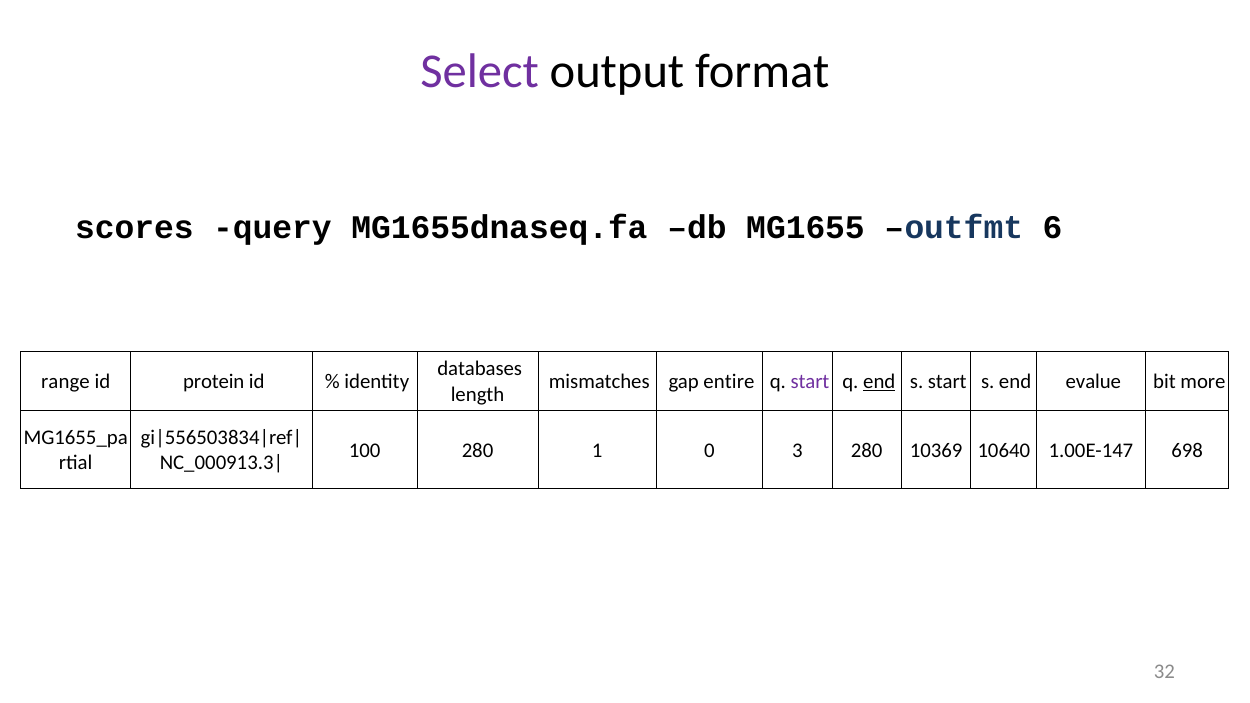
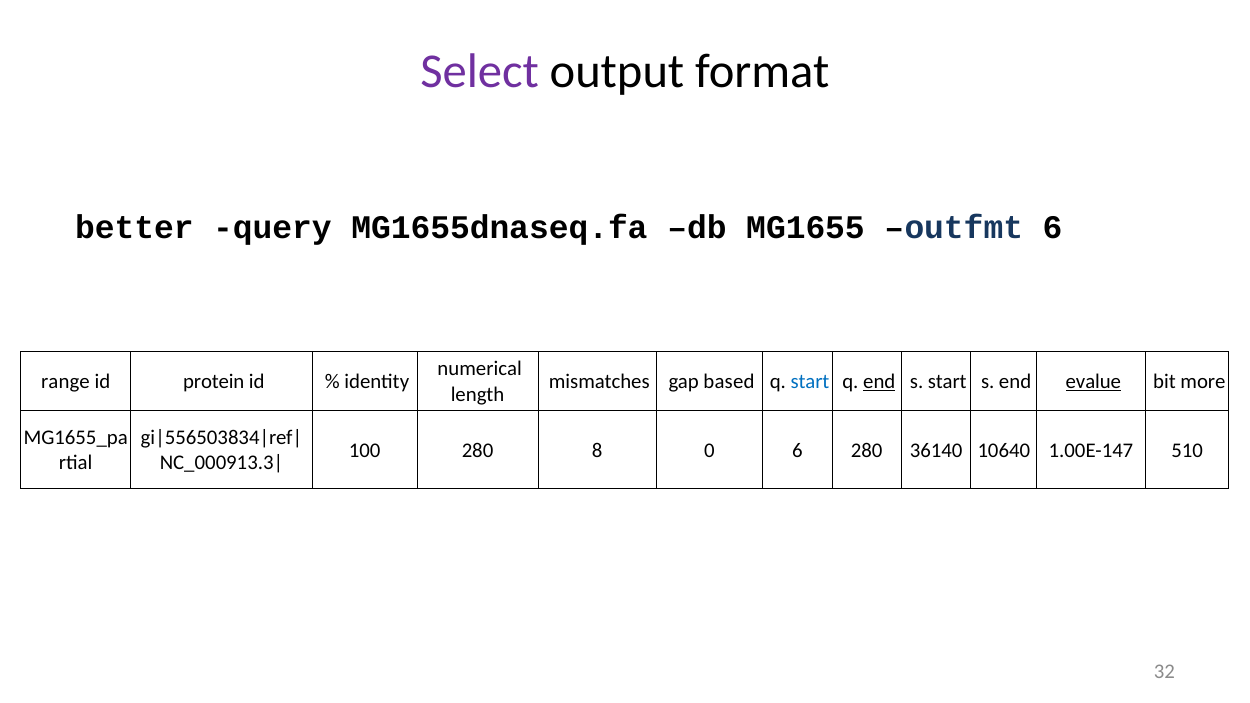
scores: scores -> better (134, 228)
databases: databases -> numerical (480, 369)
entire: entire -> based (729, 382)
start colour: purple -> blue (810, 382)
evalue underline: none -> present (1093, 382)
1: 1 -> 8 (597, 450)
0 3: 3 -> 6 (797, 450)
10369: 10369 -> 36140 (936, 450)
698: 698 -> 510 (1187, 450)
